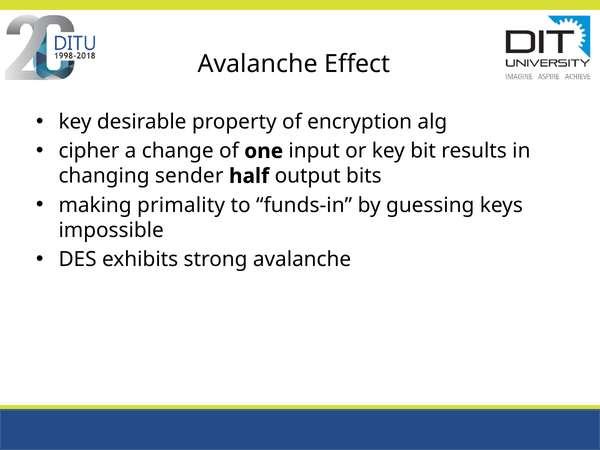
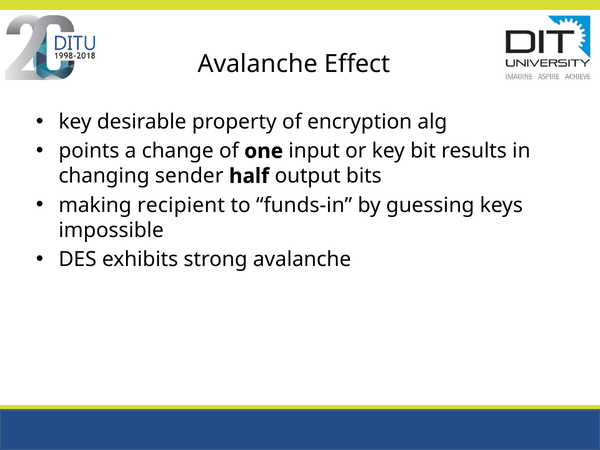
cipher: cipher -> points (89, 151)
primality: primality -> recipient (181, 205)
